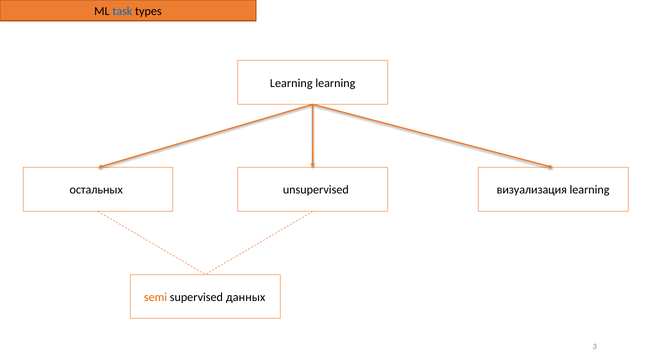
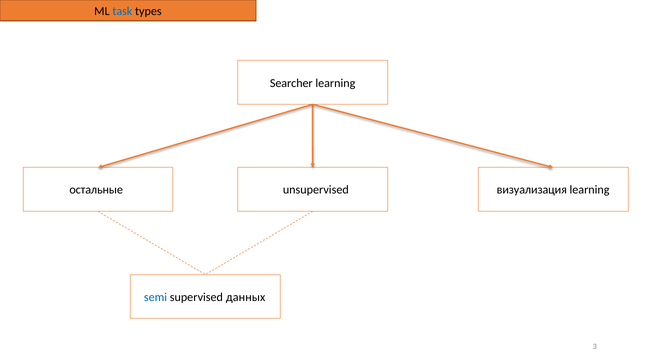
Learning: Learning -> Searcher (291, 83)
остальных: остальных -> остальные (96, 190)
semi colour: orange -> blue (156, 298)
